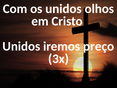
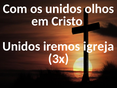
preço: preço -> igreja (99, 46)
